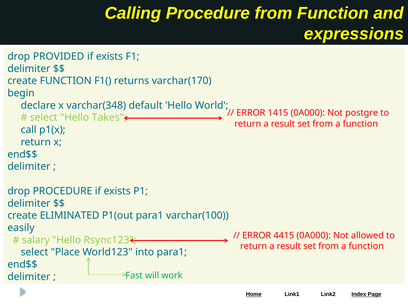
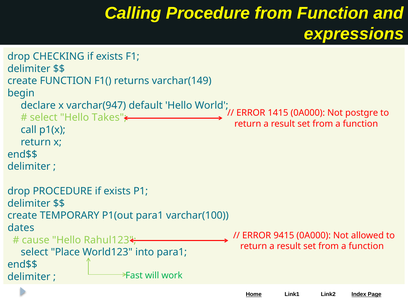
PROVIDED: PROVIDED -> CHECKING (59, 56)
varchar(170: varchar(170 -> varchar(149 (182, 81)
varchar(348: varchar(348 -> varchar(947 (96, 105)
ELIMINATED: ELIMINATED -> TEMPORARY (70, 216)
easily: easily -> dates (21, 228)
4415: 4415 -> 9415 (284, 235)
salary: salary -> cause (36, 240)
Rsync123: Rsync123 -> Rahul123 (110, 240)
